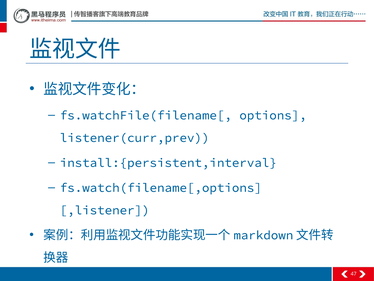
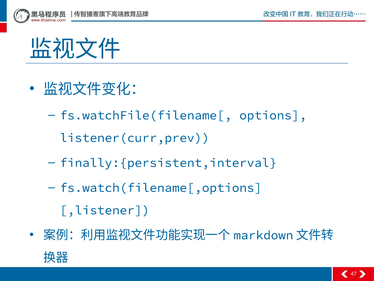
install:{persistent,interval: install:{persistent,interval -> finally:{persistent,interval (168, 162)
